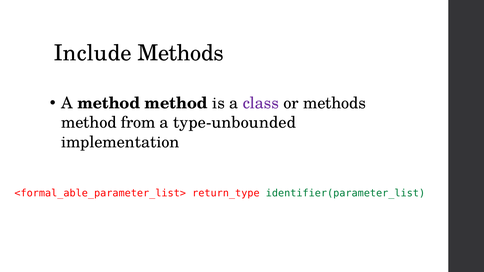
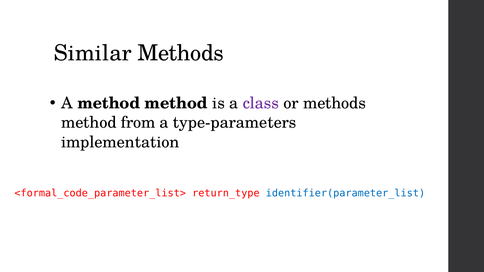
Include: Include -> Similar (93, 53)
type-unbounded: type-unbounded -> type-parameters (235, 123)
<formal_able_parameter_list>: <formal_able_parameter_list> -> <formal_code_parameter_list> (100, 193)
identifier(parameter_list colour: green -> blue (345, 193)
